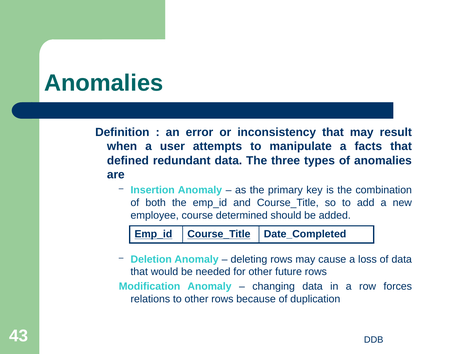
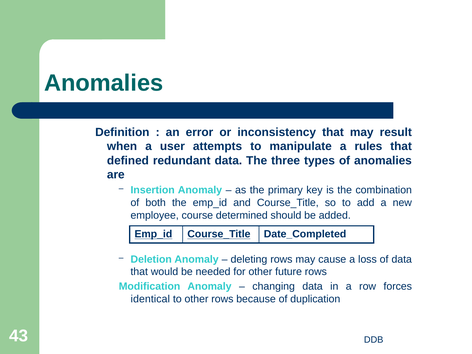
facts: facts -> rules (368, 146)
relations: relations -> identical (150, 299)
